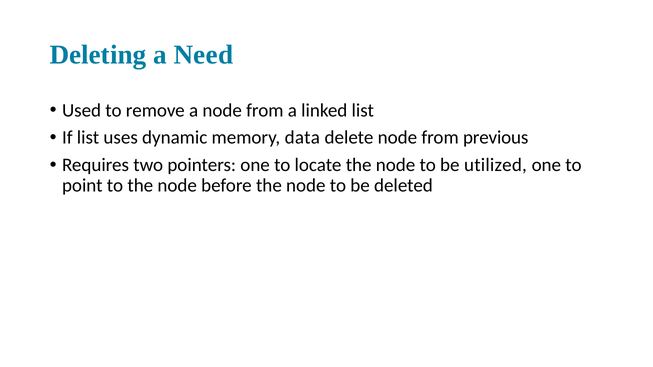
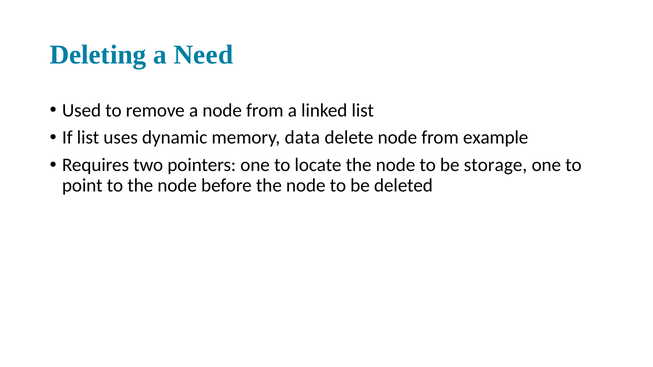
previous: previous -> example (496, 138)
utilized: utilized -> storage (496, 165)
